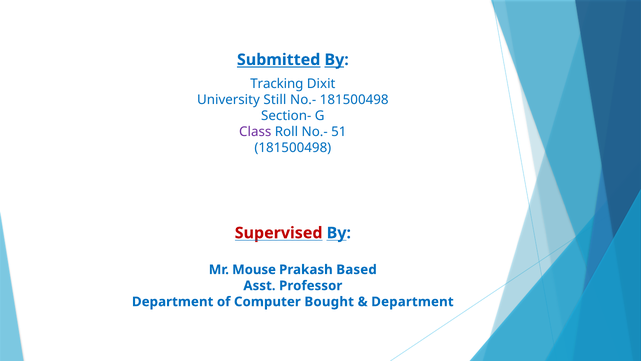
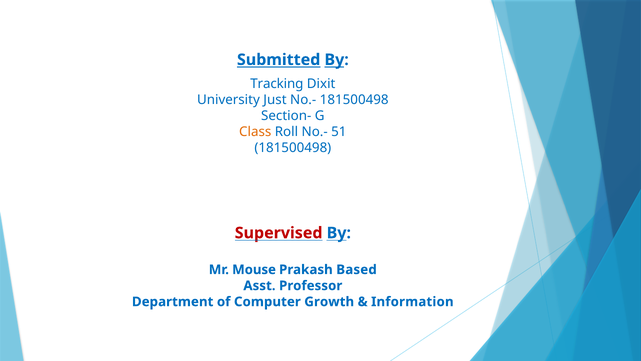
Still: Still -> Just (275, 100)
Class colour: purple -> orange (255, 132)
Bought: Bought -> Growth (329, 301)
Department: Department -> Information (412, 301)
